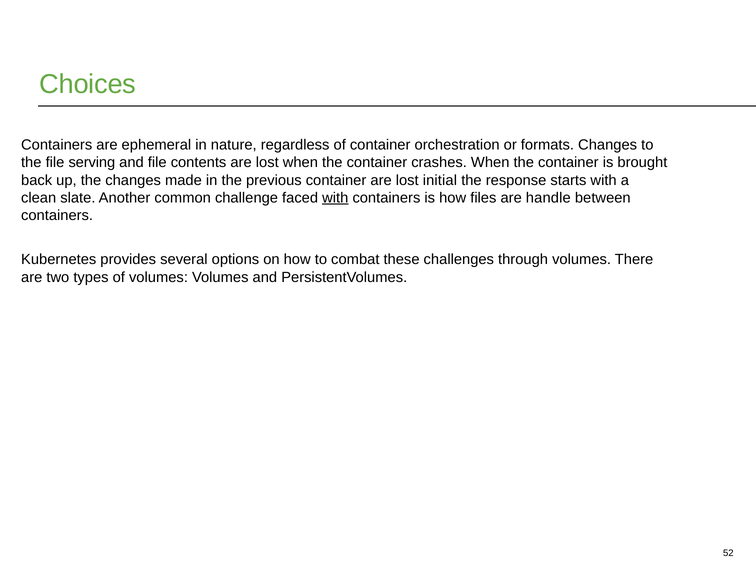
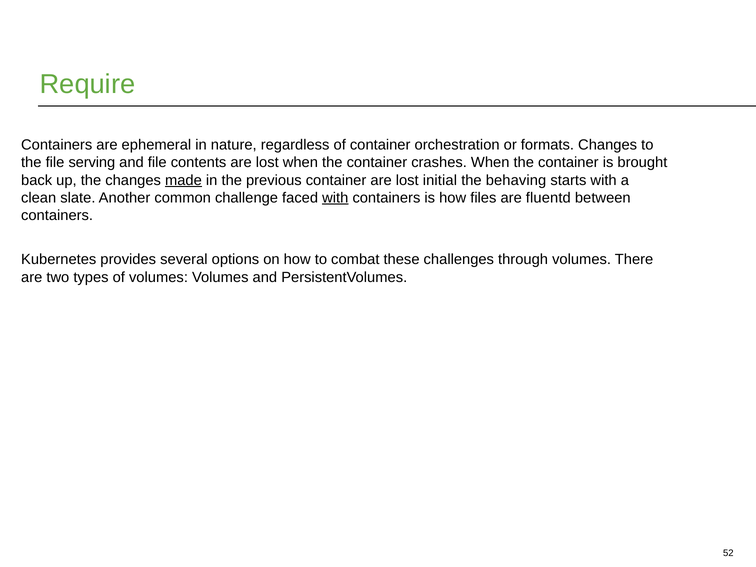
Choices: Choices -> Require (88, 84)
made underline: none -> present (183, 180)
response: response -> behaving (516, 180)
handle: handle -> fluentd (548, 198)
